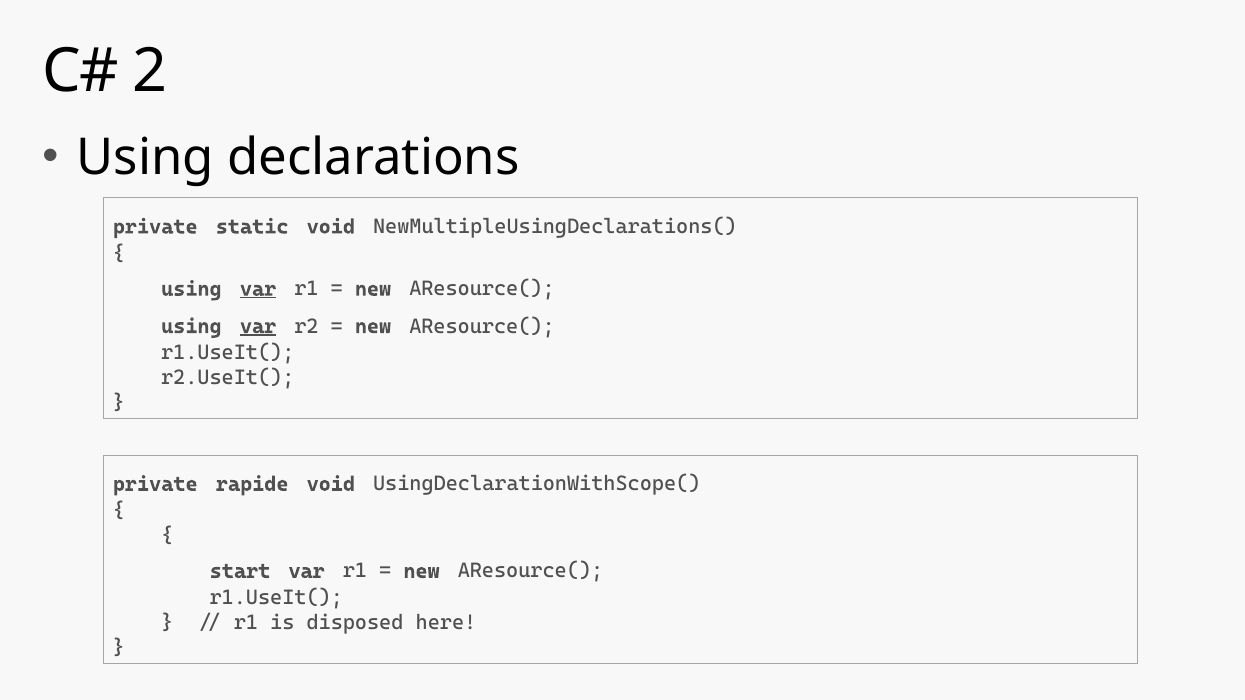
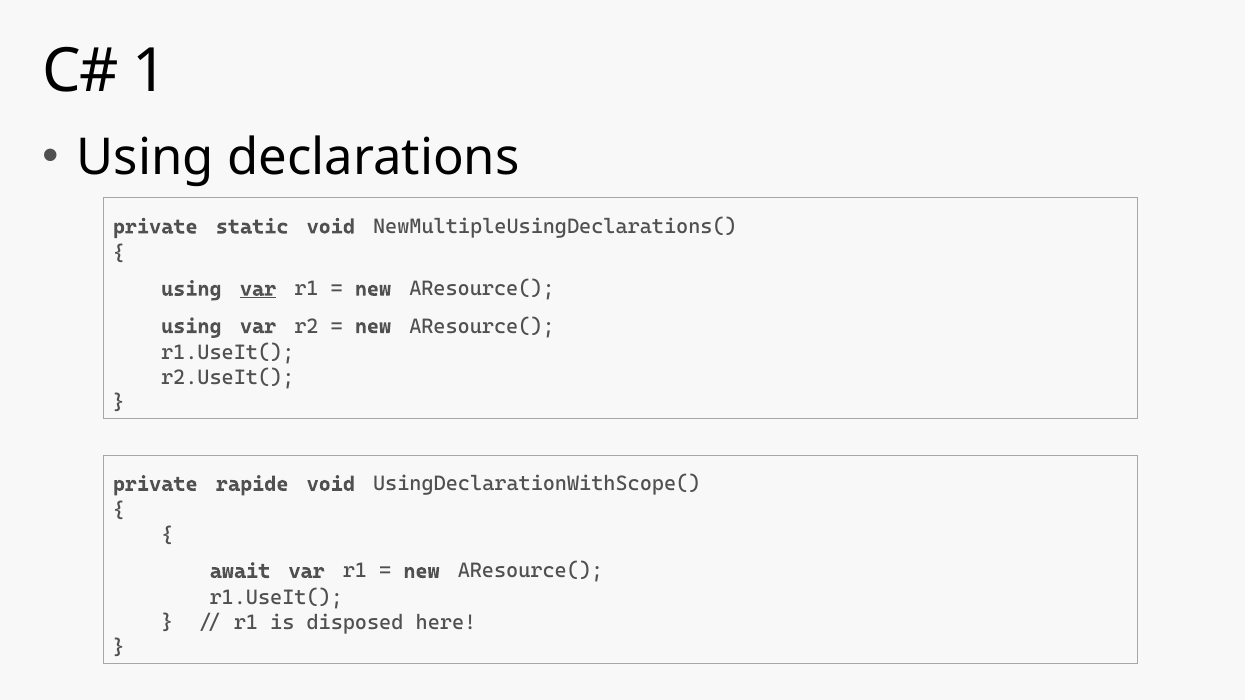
2: 2 -> 1 (150, 71)
var underline: present -> none (258, 326)
start: start -> await (240, 571)
